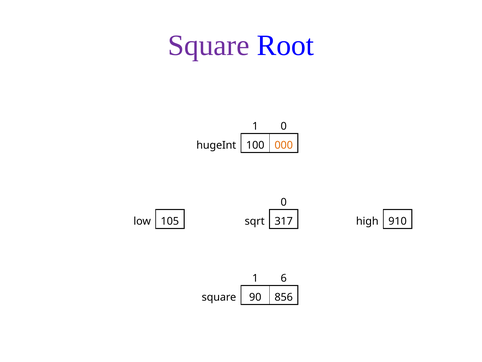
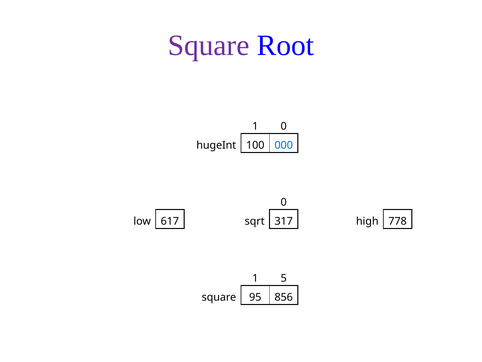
000 colour: orange -> blue (284, 145)
105: 105 -> 617 (170, 221)
910: 910 -> 778 (398, 221)
6: 6 -> 5 (284, 278)
90: 90 -> 95 (255, 297)
